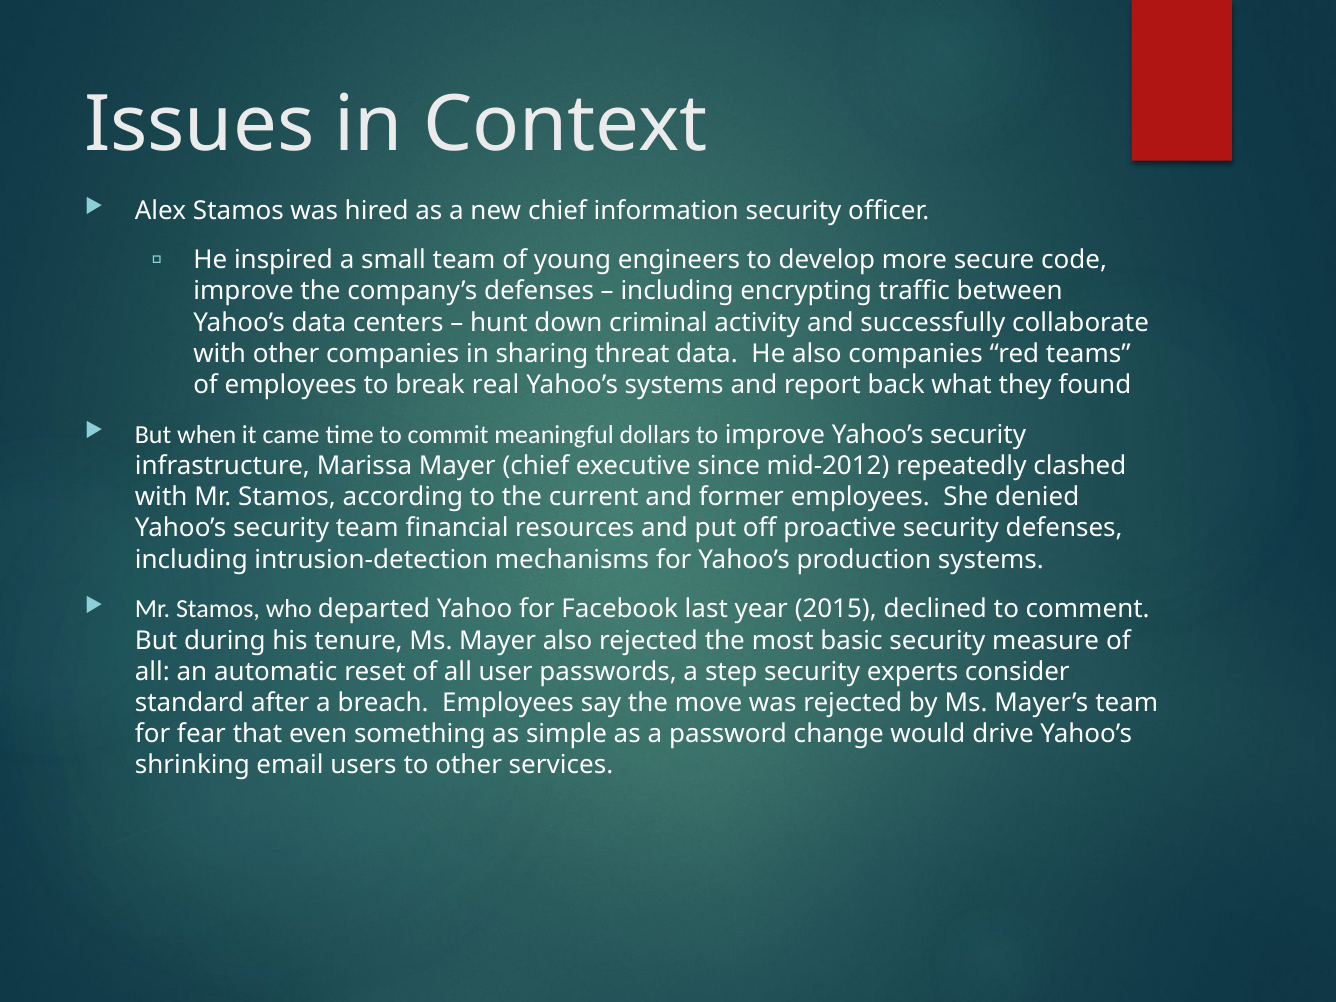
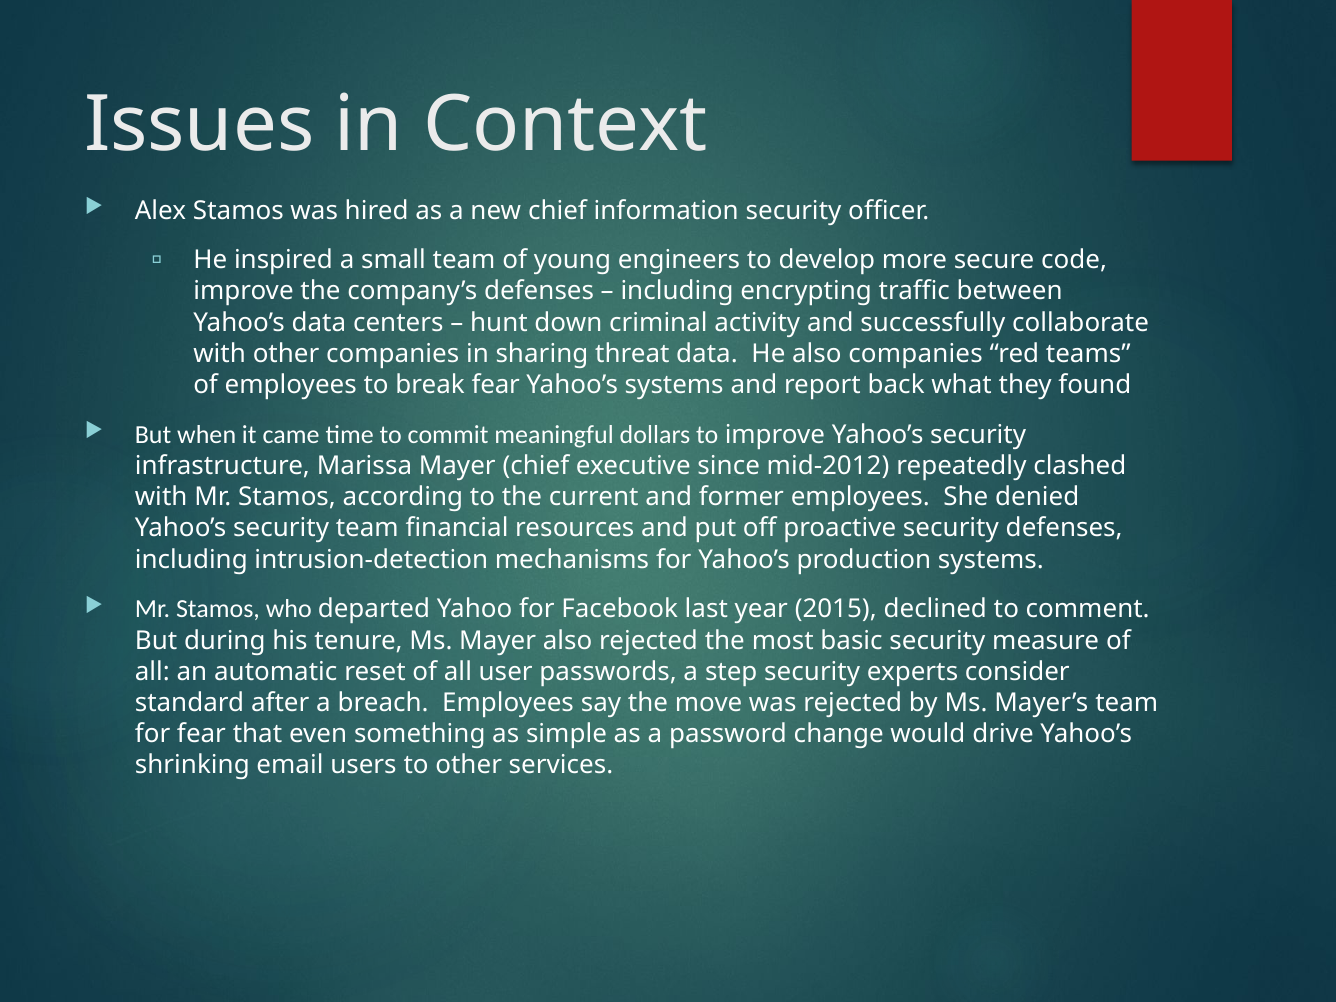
break real: real -> fear (496, 385)
